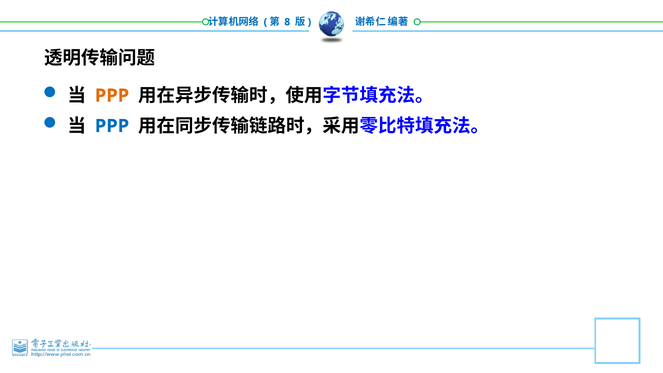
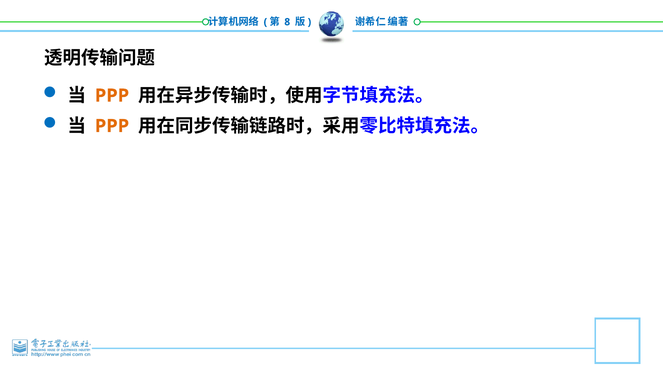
PPP colour: blue -> orange (112, 126)
